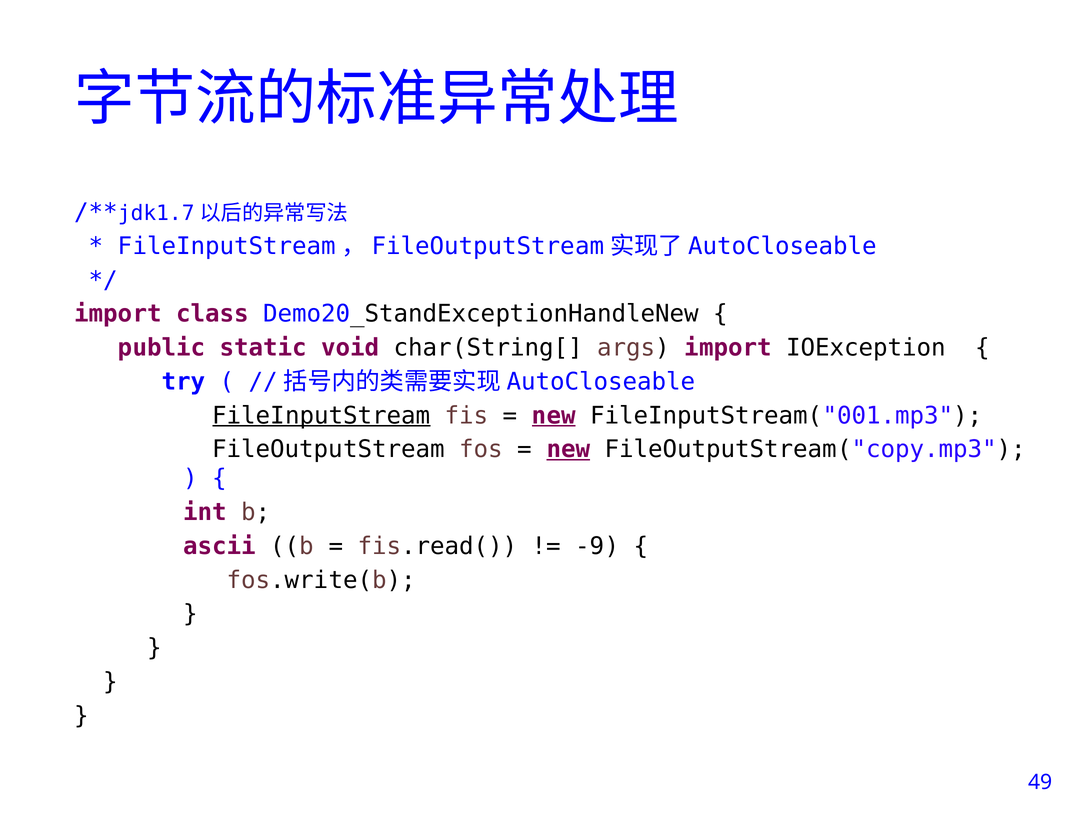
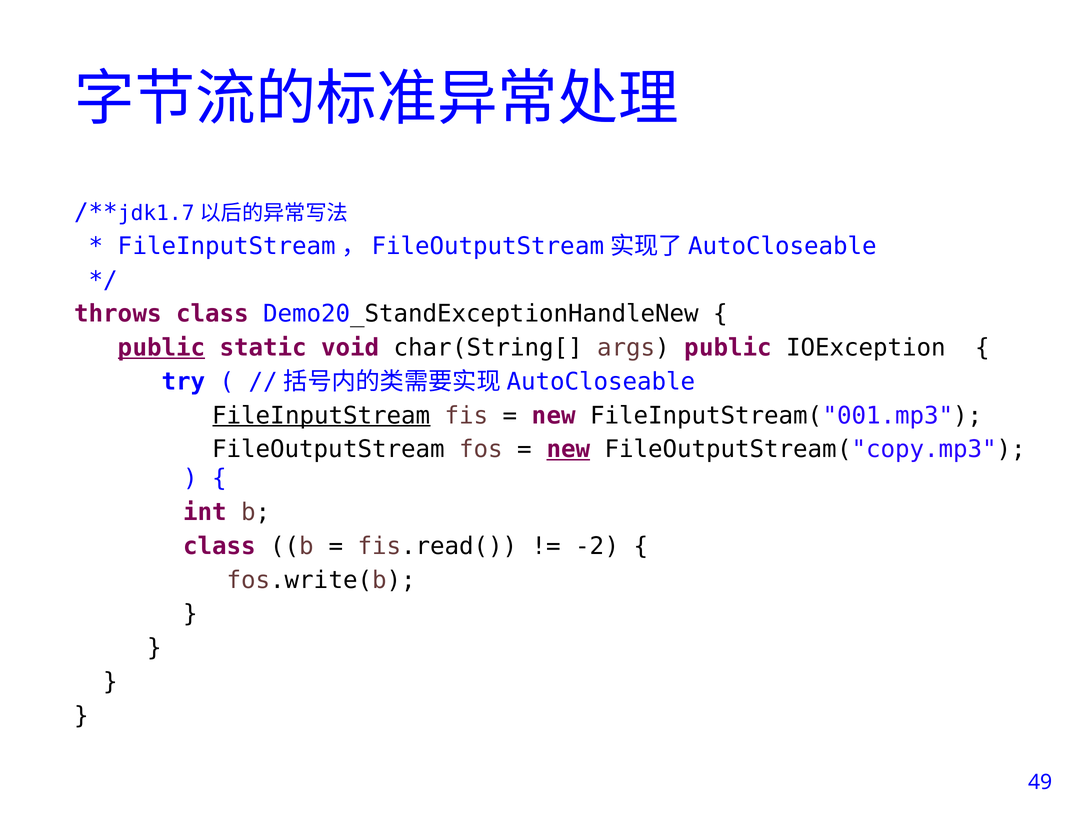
import: import -> throws (118, 314)
public underline: none -> present (162, 348)
args import: import -> public (728, 348)
new underline: present -> none (554, 415)
ascii: ascii -> class (220, 546)
-9: -9 -> -2 (597, 546)
